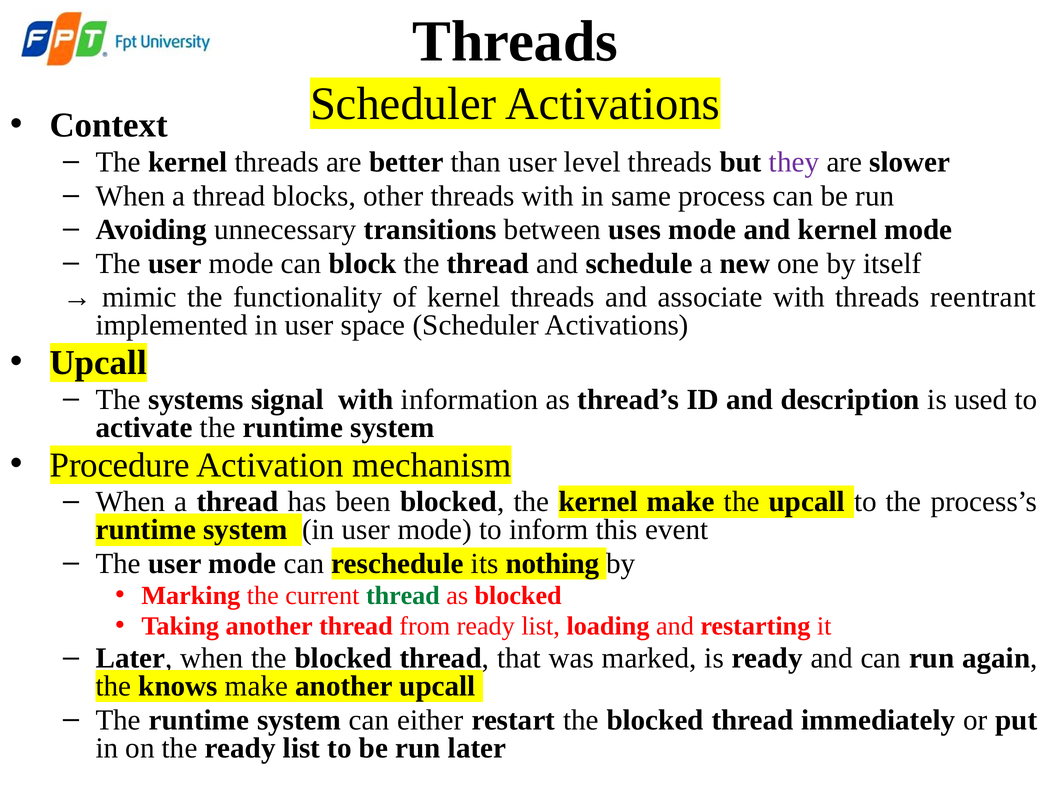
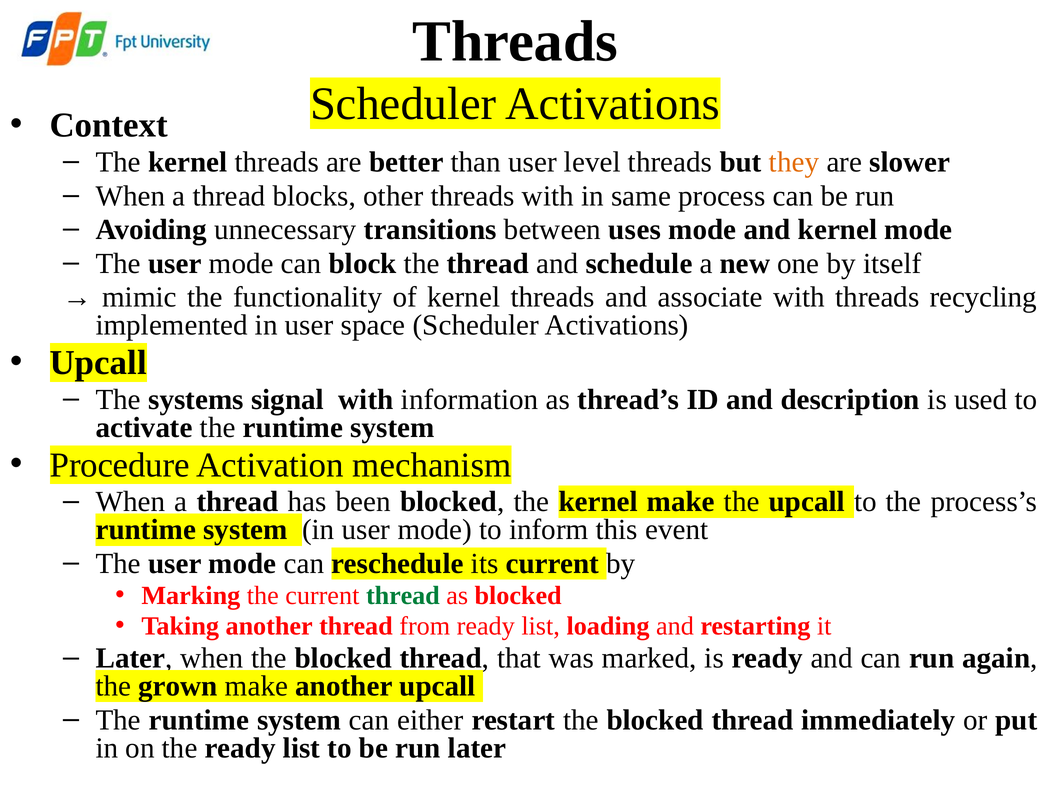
they colour: purple -> orange (794, 162)
reentrant: reentrant -> recycling (983, 297)
its nothing: nothing -> current (552, 564)
knows: knows -> grown (178, 686)
